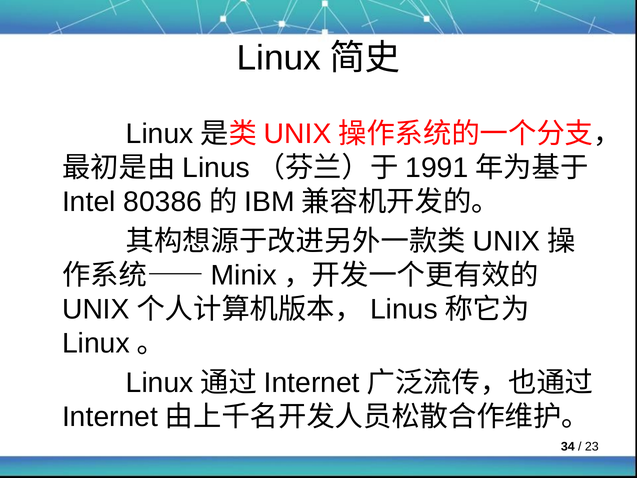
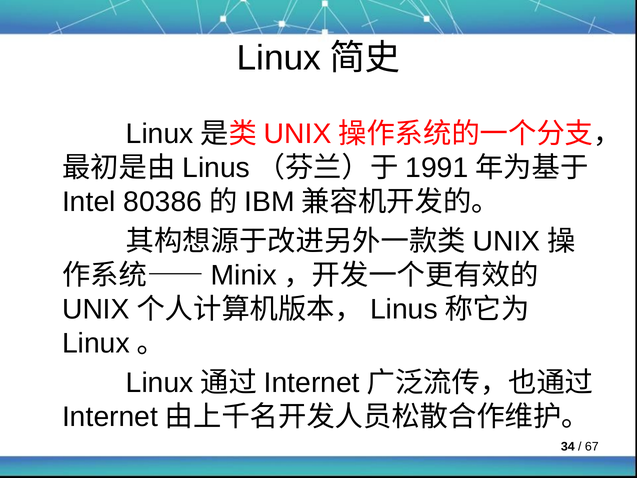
23: 23 -> 67 (592, 447)
